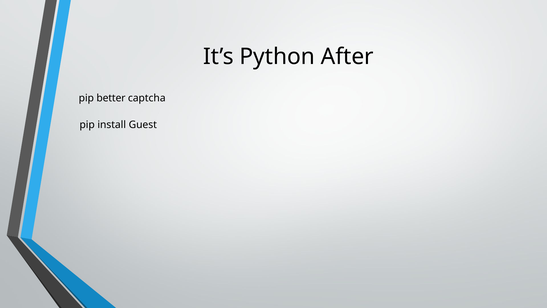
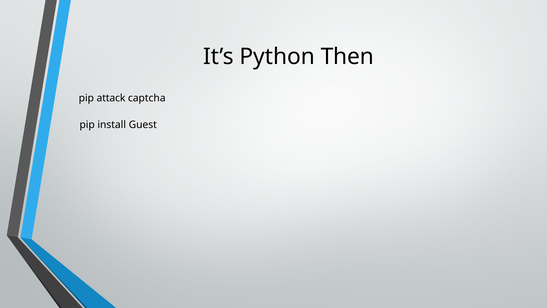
After: After -> Then (347, 56)
better: better -> attack (111, 98)
